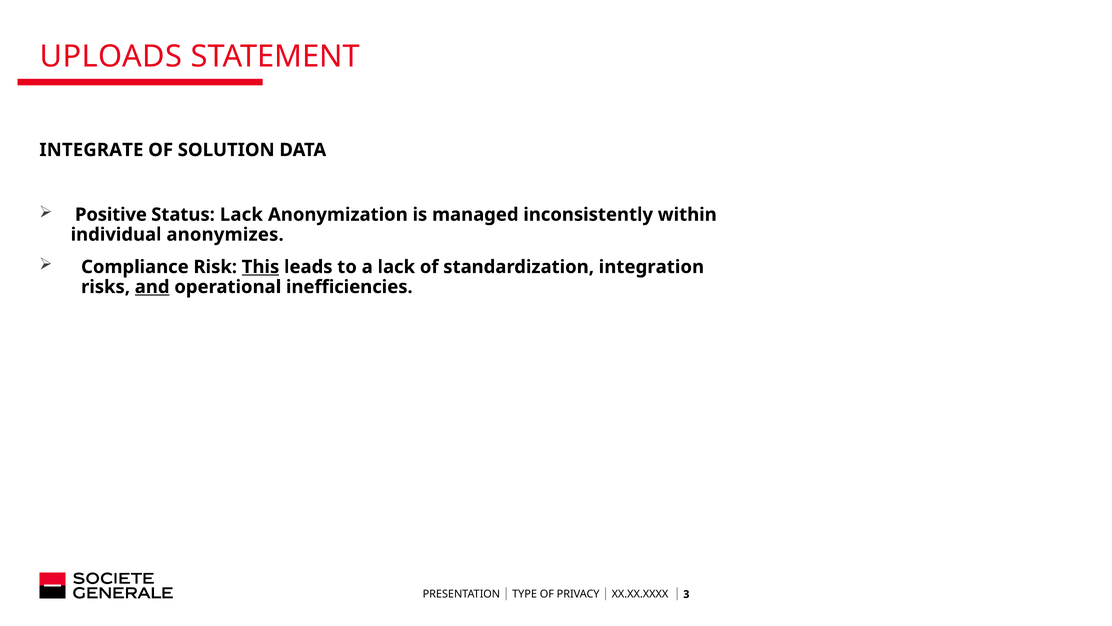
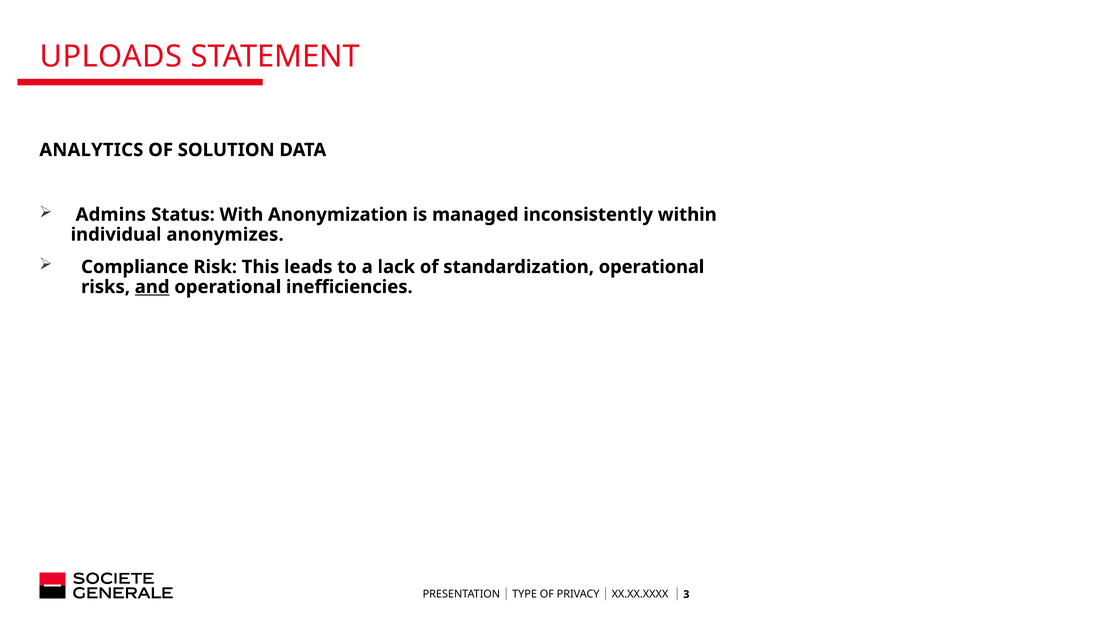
INTEGRATE: INTEGRATE -> ANALYTICS (91, 150)
Positive: Positive -> Admins (111, 214)
Status Lack: Lack -> With (241, 214)
This underline: present -> none (261, 267)
standardization integration: integration -> operational (652, 267)
